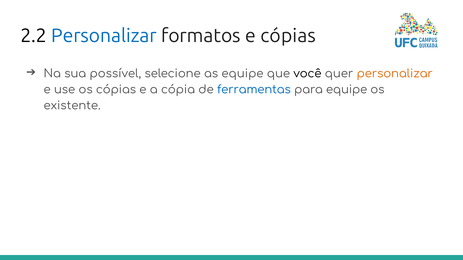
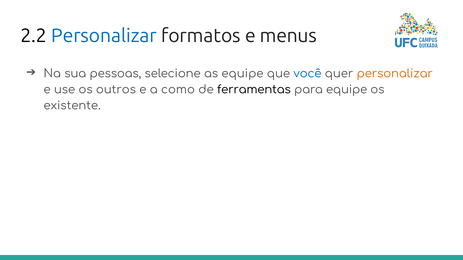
e cópias: cópias -> menus (288, 36)
possível: possível -> pessoas (115, 74)
você colour: black -> blue (307, 74)
os cópias: cópias -> outros (116, 90)
cópia: cópia -> como (178, 90)
ferramentas colour: blue -> black (254, 90)
